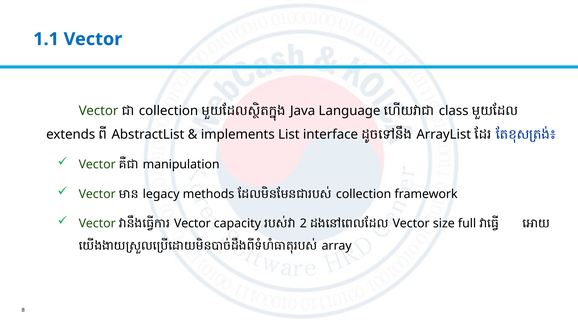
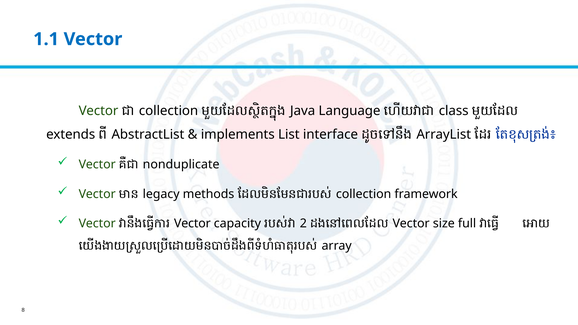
manipulation: manipulation -> nonduplicate (181, 165)
